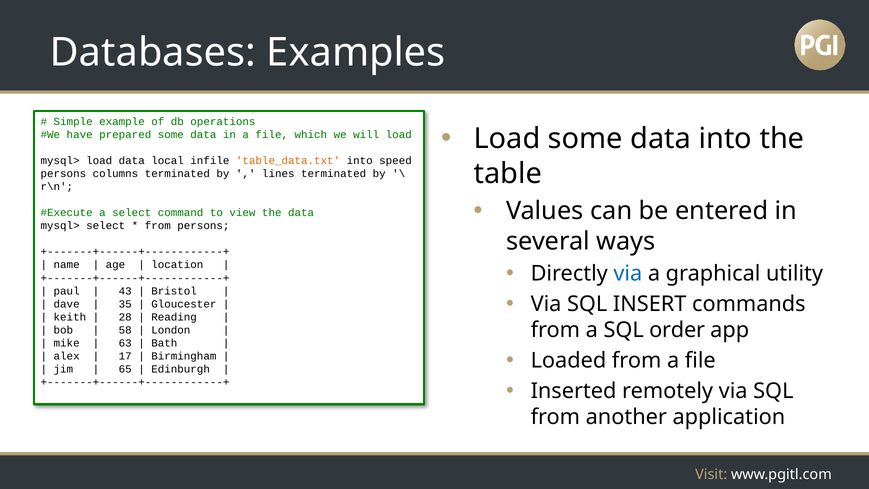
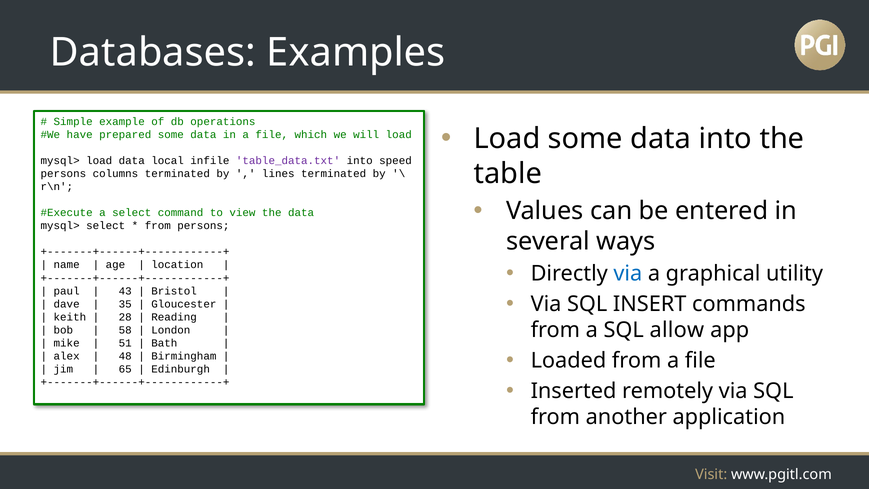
table_data.txt colour: orange -> purple (288, 161)
order: order -> allow (677, 330)
63: 63 -> 51 (125, 343)
17: 17 -> 48 (125, 356)
